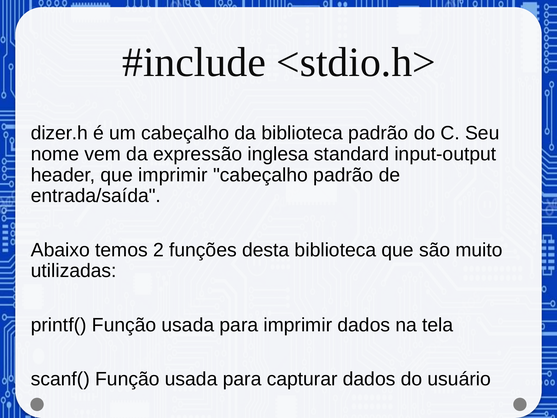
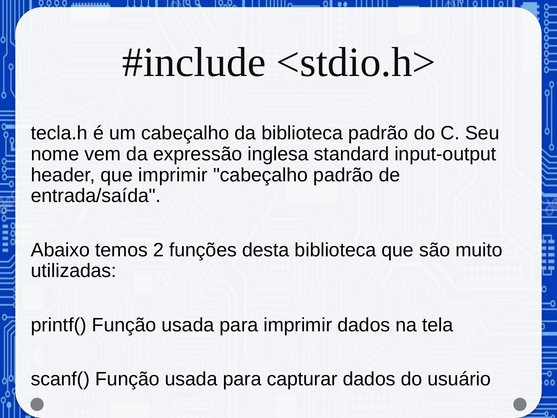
dizer.h: dizer.h -> tecla.h (59, 133)
